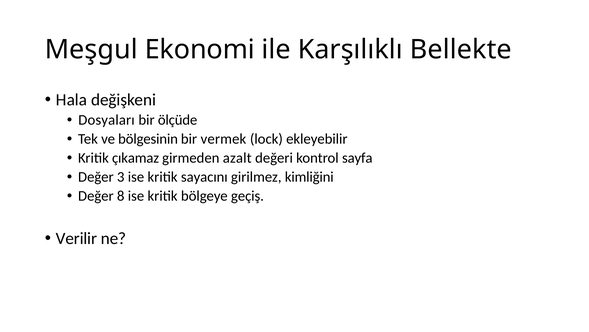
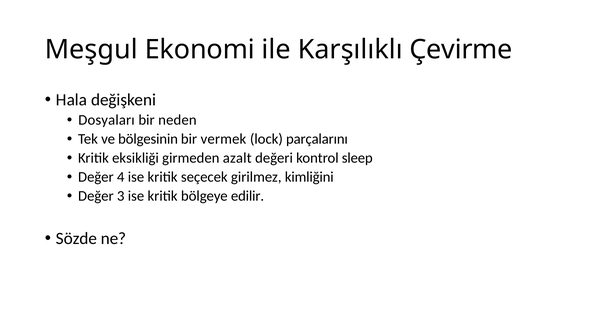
Bellekte: Bellekte -> Çevirme (461, 49)
ölçüde: ölçüde -> neden (177, 120)
ekleyebilir: ekleyebilir -> parçalarını (317, 139)
çıkamaz: çıkamaz -> eksikliği (135, 158)
sayfa: sayfa -> sleep (357, 158)
3: 3 -> 4 (121, 177)
sayacını: sayacını -> seçecek (204, 177)
8: 8 -> 3 (121, 196)
geçiş: geçiş -> edilir (248, 196)
Verilir: Verilir -> Sözde (76, 238)
